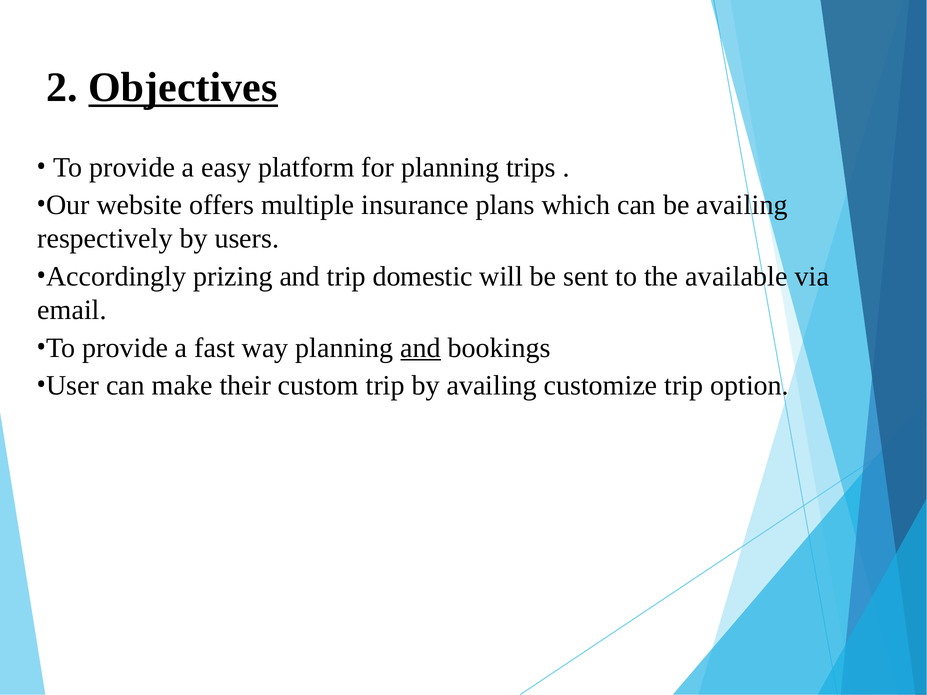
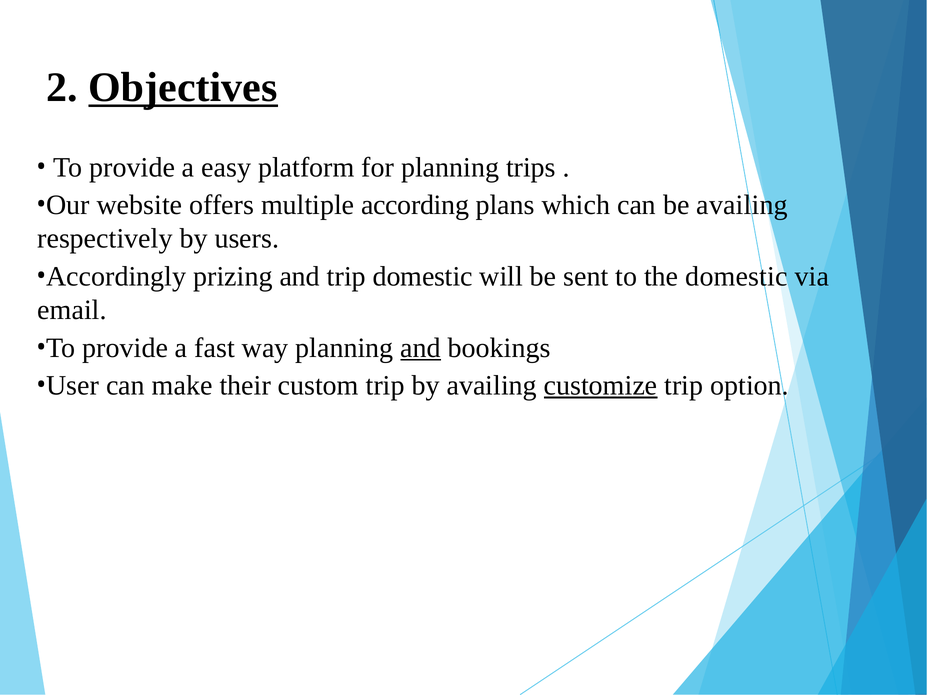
insurance: insurance -> according (415, 205)
the available: available -> domestic (737, 277)
customize underline: none -> present (601, 386)
